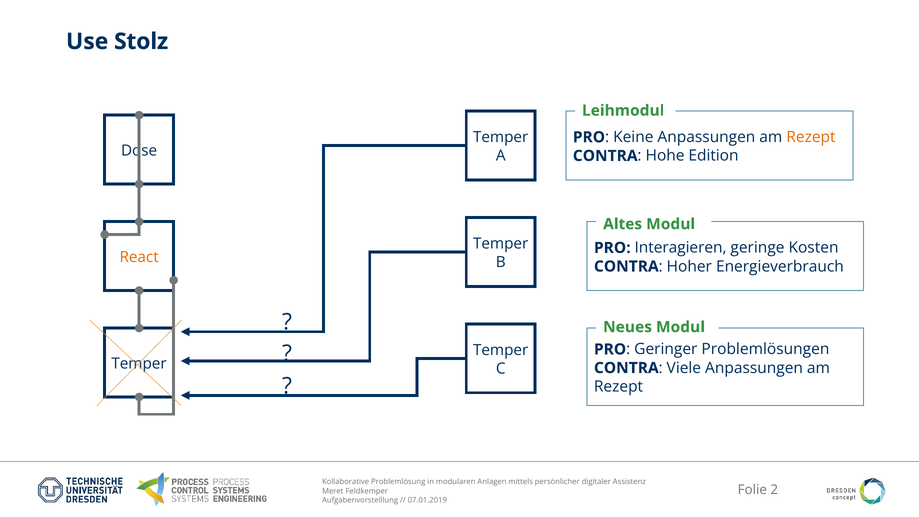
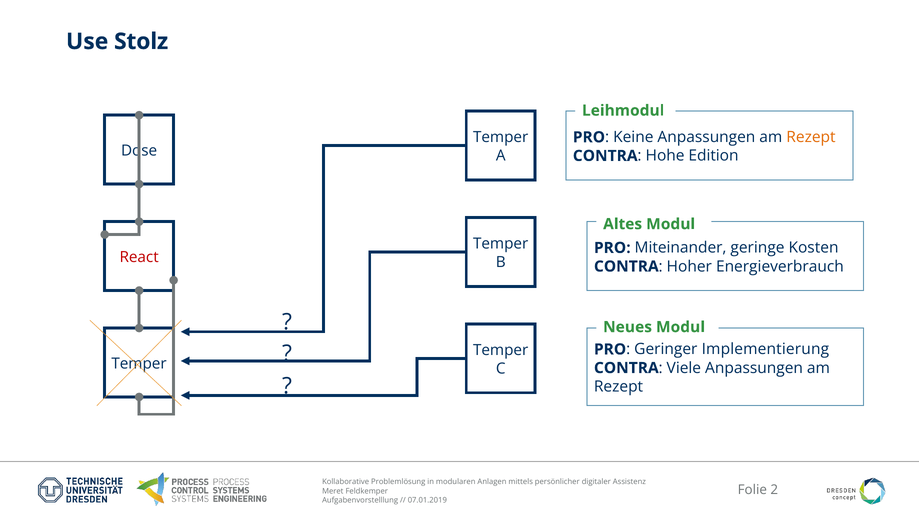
Interagieren: Interagieren -> Miteinander (681, 248)
React colour: orange -> red (139, 257)
Problemlösungen: Problemlösungen -> Implementierung (765, 349)
